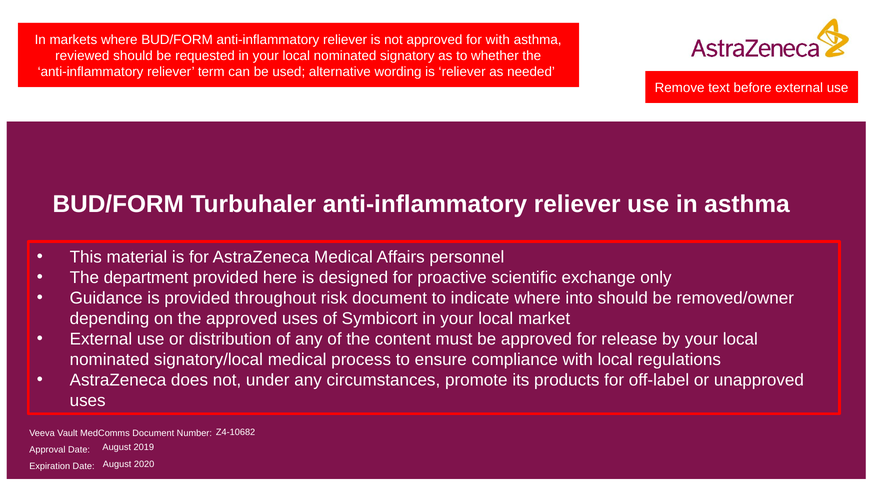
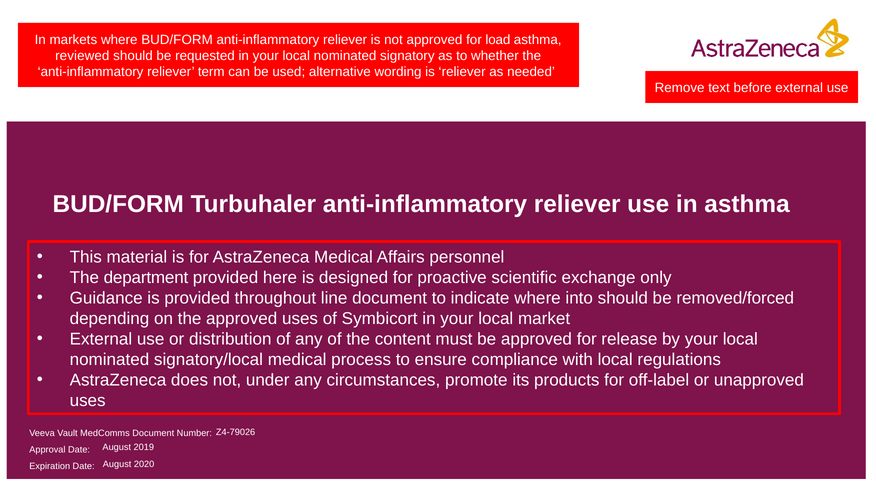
for with: with -> load (498, 40)
risk: risk -> line (334, 298)
removed/owner: removed/owner -> removed/forced (735, 298)
Z4-10682: Z4-10682 -> Z4-79026 (236, 432)
